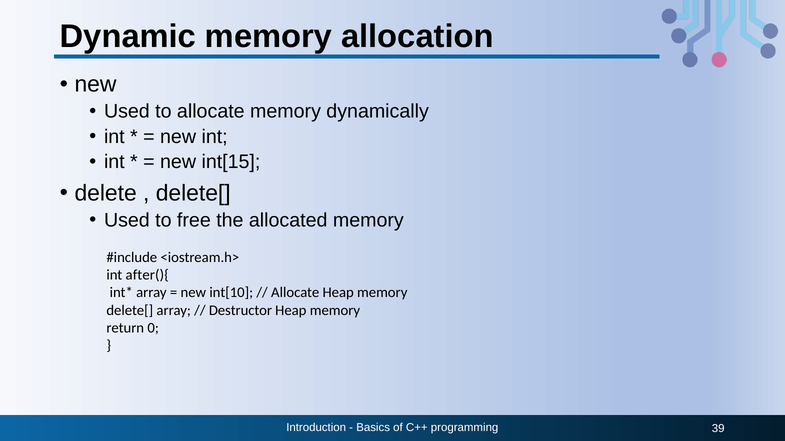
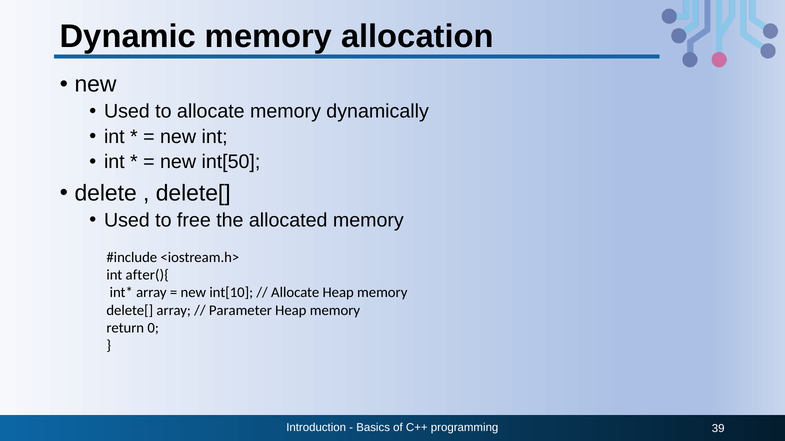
int[15: int[15 -> int[50 (231, 162)
Destructor: Destructor -> Parameter (240, 311)
